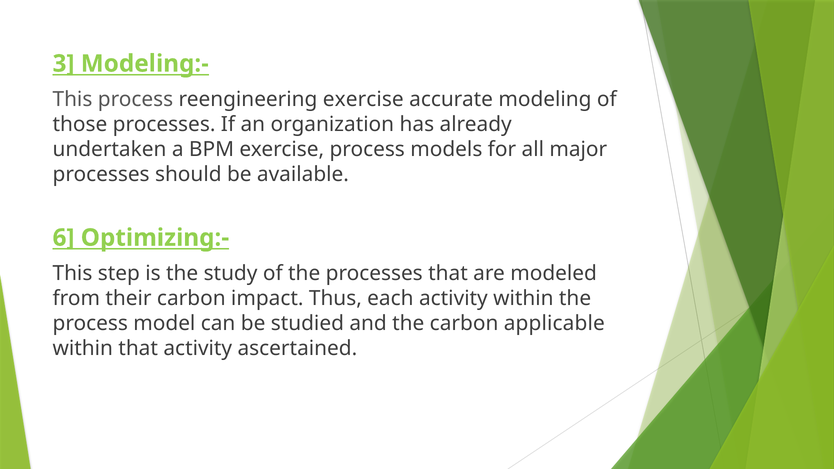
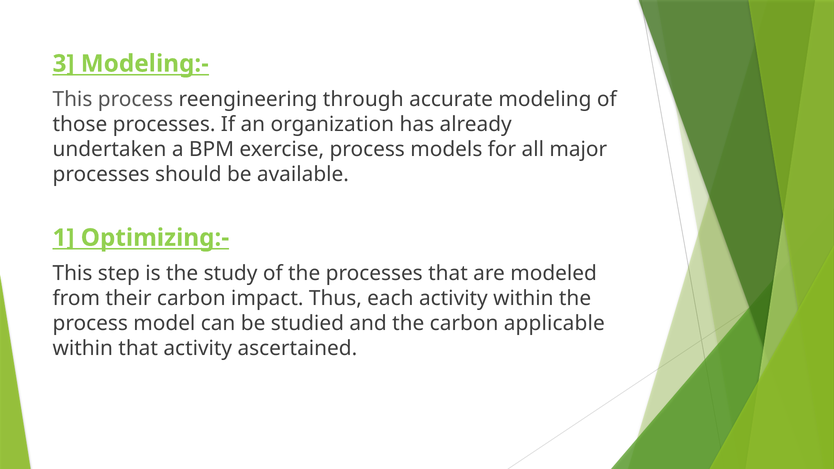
reengineering exercise: exercise -> through (363, 99)
6: 6 -> 1 (64, 238)
